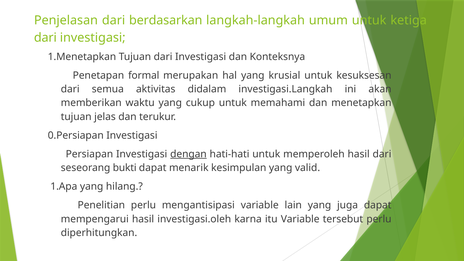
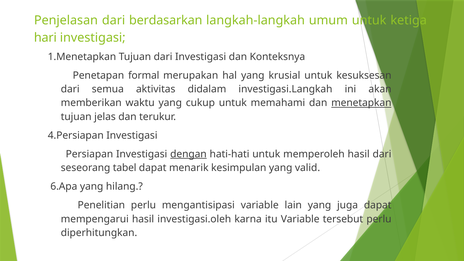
dari: dari -> hari (45, 38)
menetapkan underline: none -> present (361, 103)
0.Persiapan: 0.Persiapan -> 4.Persiapan (76, 135)
bukti: bukti -> tabel (125, 168)
1.Apa: 1.Apa -> 6.Apa (64, 187)
